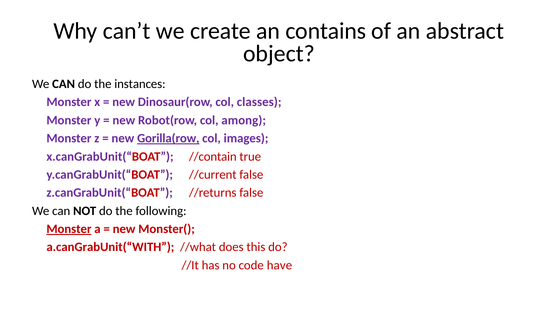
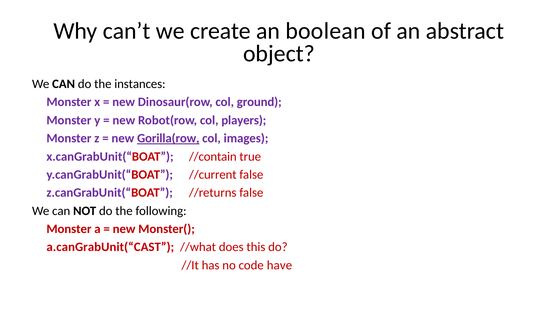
contains: contains -> boolean (326, 31)
classes: classes -> ground (259, 102)
among: among -> players (244, 120)
Monster underline: present -> none (69, 229)
a.canGrabUnit(“WITH: a.canGrabUnit(“WITH -> a.canGrabUnit(“CAST (110, 247)
